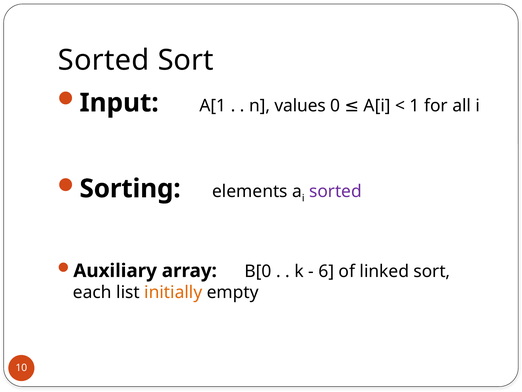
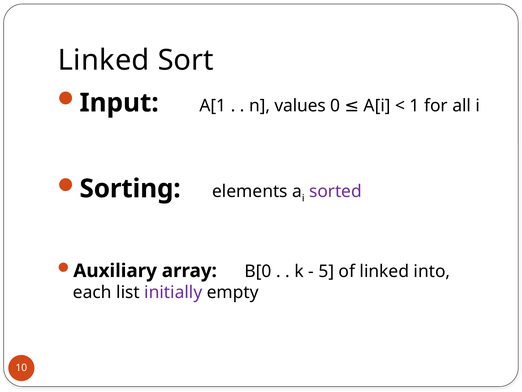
Sorted: Sorted -> Linked (104, 60)
6: 6 -> 5 (326, 271)
linked sort: sort -> into (432, 271)
initially colour: orange -> purple (173, 292)
